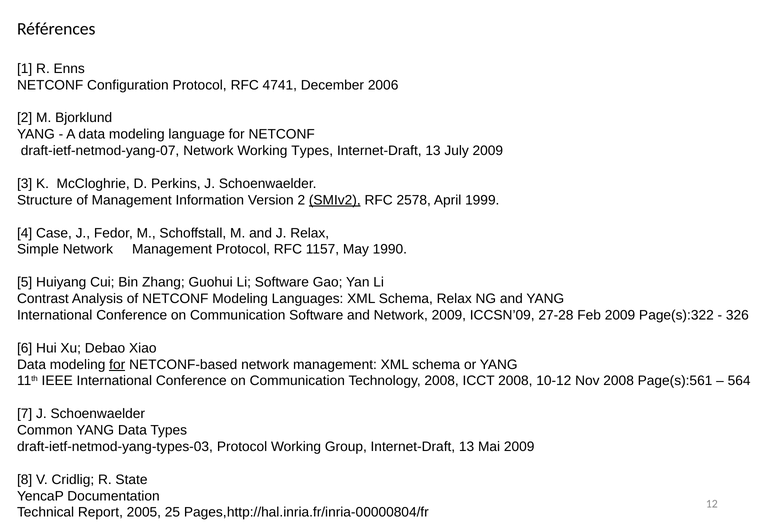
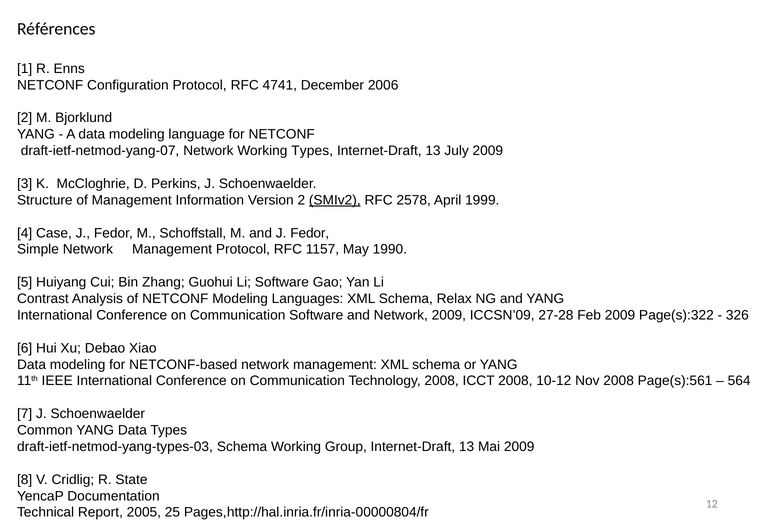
and J Relax: Relax -> Fedor (310, 233)
for underline: present -> none (117, 365)
draft-ietf-netmod-yang-types-03 Protocol: Protocol -> Schema (242, 447)
